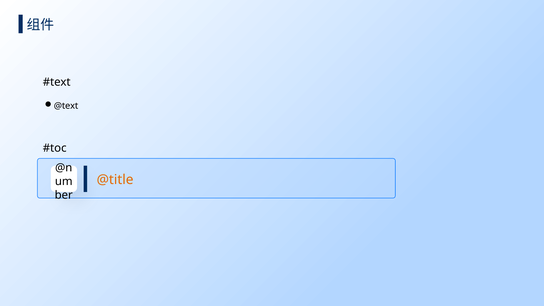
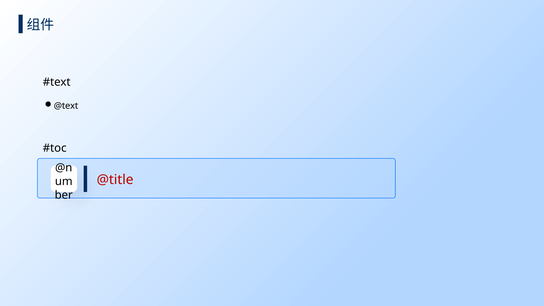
@title colour: orange -> red (115, 180)
